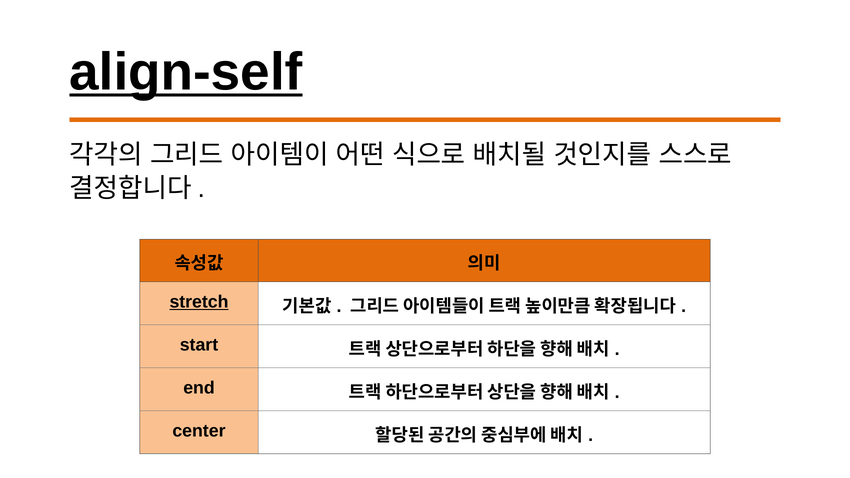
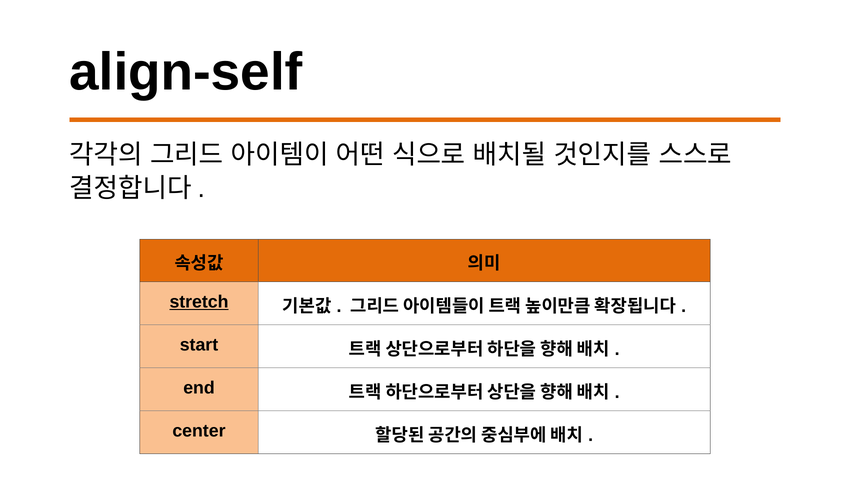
align-self underline: present -> none (186, 72)
